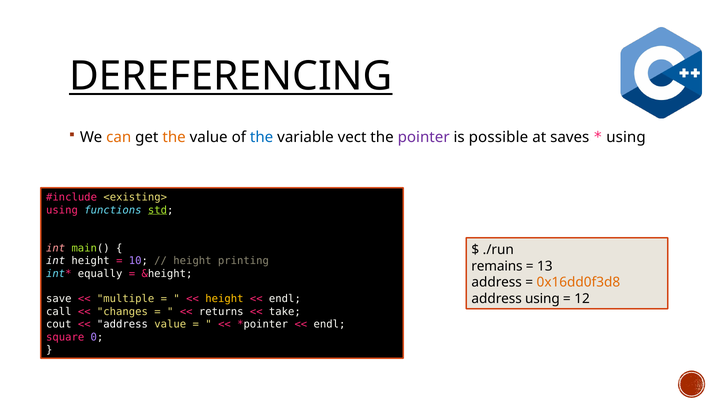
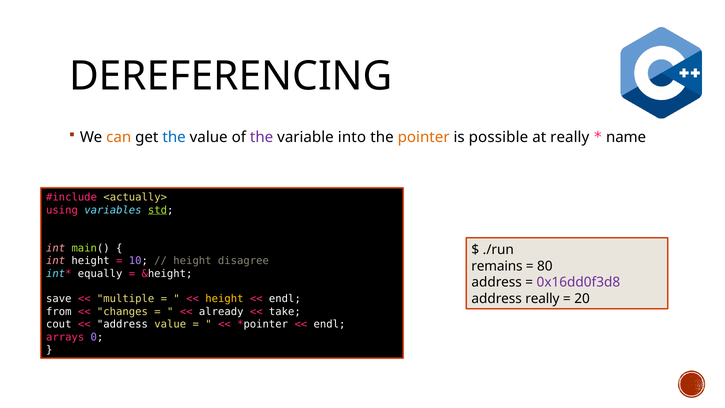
DEREFERENCING underline: present -> none (231, 76)
the colour: orange -> blue (174, 137)
the colour: blue -> purple (262, 137)
vect: vect -> into (352, 137)
pointer colour: purple -> orange (424, 137)
at saves: saves -> really (570, 137)
using: using -> name (626, 137)
<existing>: <existing> -> <actually> (135, 197)
functions: functions -> variables (113, 210)
int colour: white -> pink (56, 261)
printing: printing -> disagree (243, 261)
13: 13 -> 80 (545, 266)
0x16dd0f3d8 colour: orange -> purple (578, 282)
address using: using -> really (542, 299)
12: 12 -> 20 (582, 299)
call: call -> from (59, 312)
returns: returns -> already (221, 312)
square: square -> arrays (65, 337)
